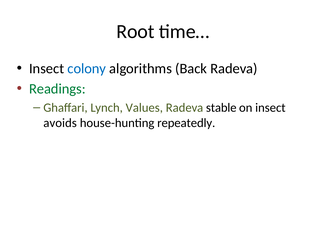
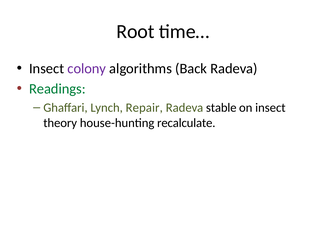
colony colour: blue -> purple (87, 68)
Values: Values -> Repair (144, 107)
avoids: avoids -> theory (60, 123)
repeatedly: repeatedly -> recalculate (186, 123)
